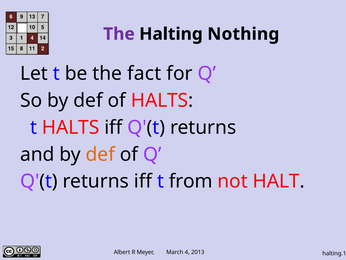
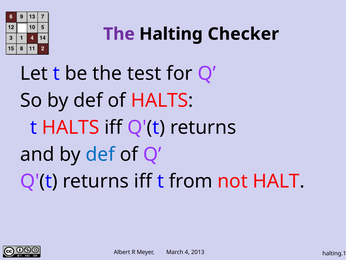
Nothing: Nothing -> Checker (243, 34)
fact: fact -> test (144, 73)
def colour: orange -> blue (100, 154)
